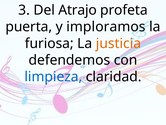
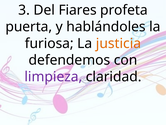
Atrajo: Atrajo -> Fiares (78, 10)
imploramos: imploramos -> hablándoles (106, 27)
limpieza colour: blue -> purple (53, 76)
